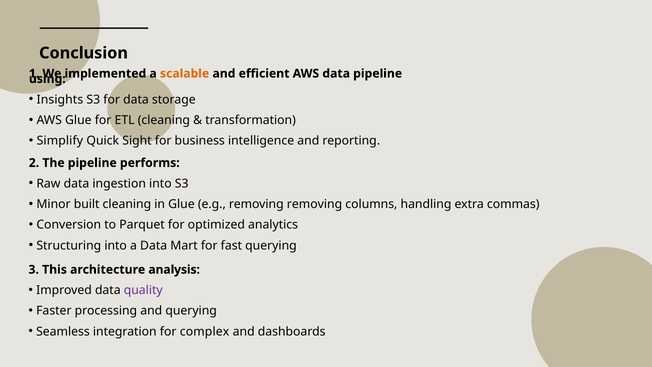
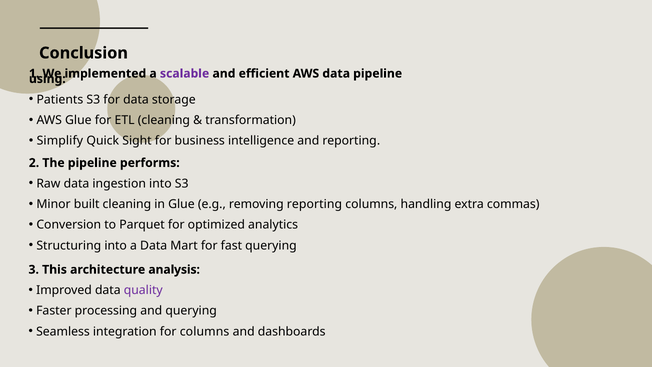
scalable colour: orange -> purple (185, 73)
Insights: Insights -> Patients (60, 99)
removing removing: removing -> reporting (314, 204)
for complex: complex -> columns (205, 331)
